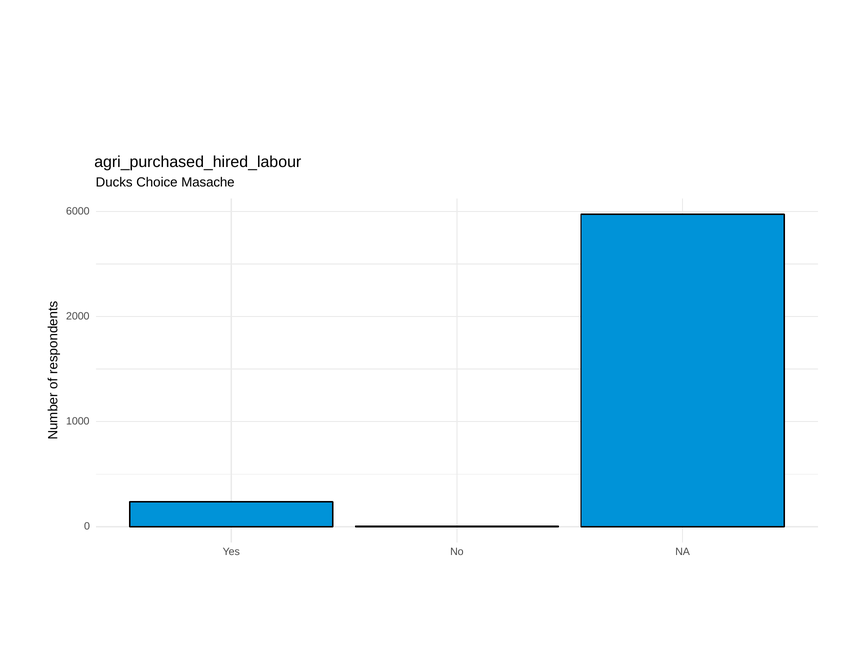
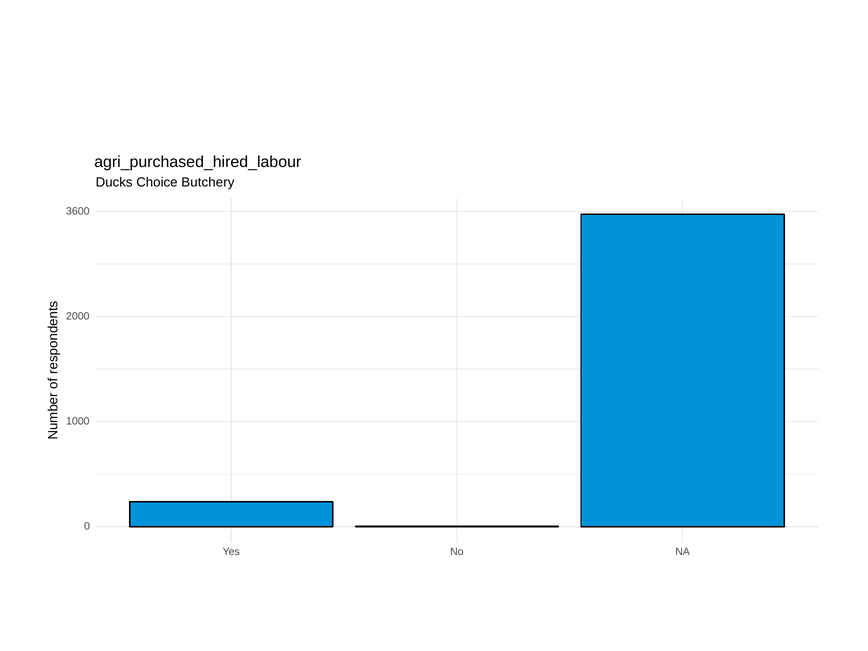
Masache: Masache -> Butchery (208, 182)
6000: 6000 -> 3600 (78, 211)
